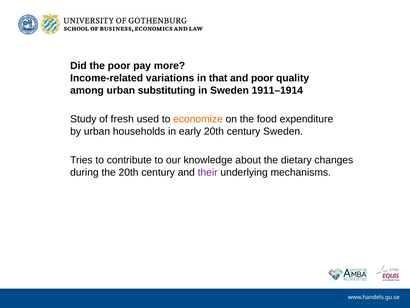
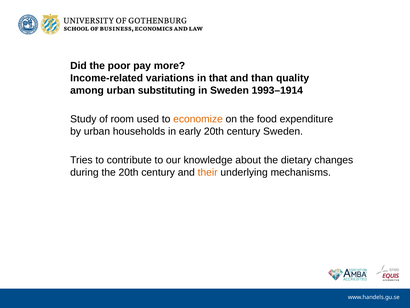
and poor: poor -> than (262, 78)
1911–1914: 1911–1914 -> 1993–1914 (277, 90)
fresh: fresh -> room (122, 119)
their colour: purple -> orange (208, 172)
